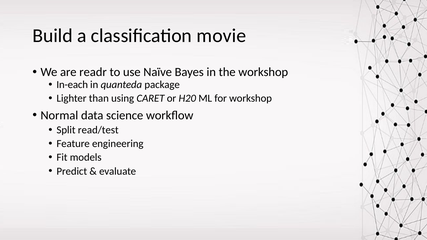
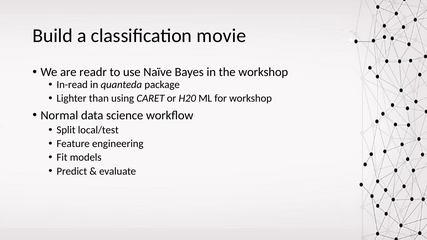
In-each: In-each -> In-read (72, 85)
read/test: read/test -> local/test (98, 130)
